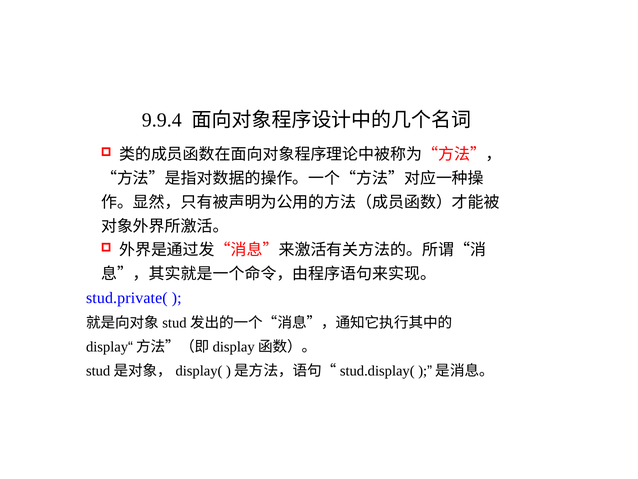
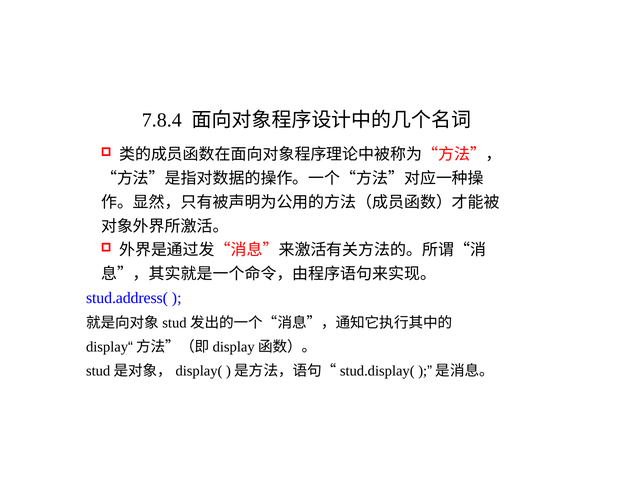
9.9.4: 9.9.4 -> 7.8.4 (162, 120)
stud.private(: stud.private( -> stud.address( (127, 298)
